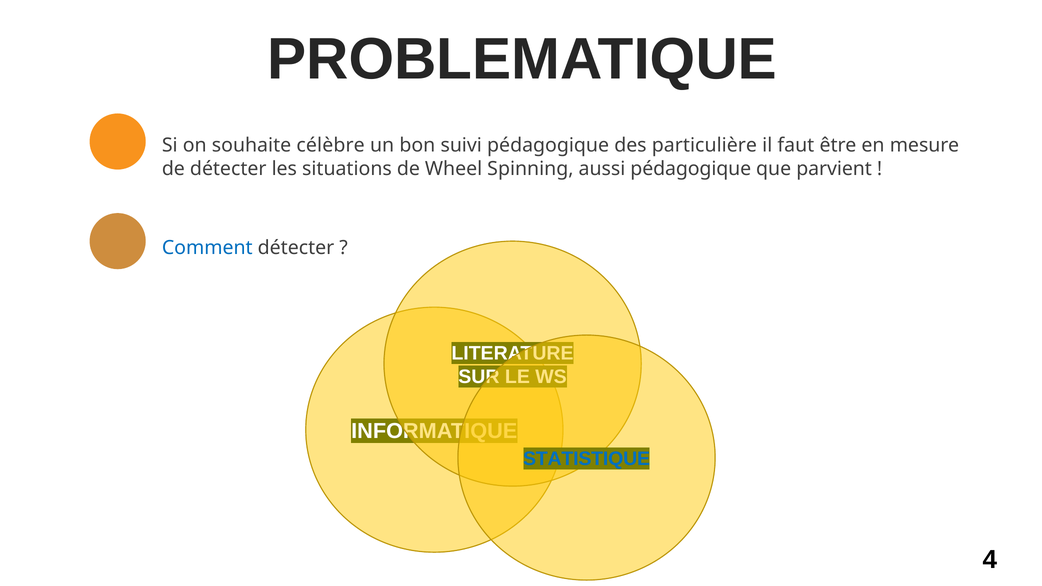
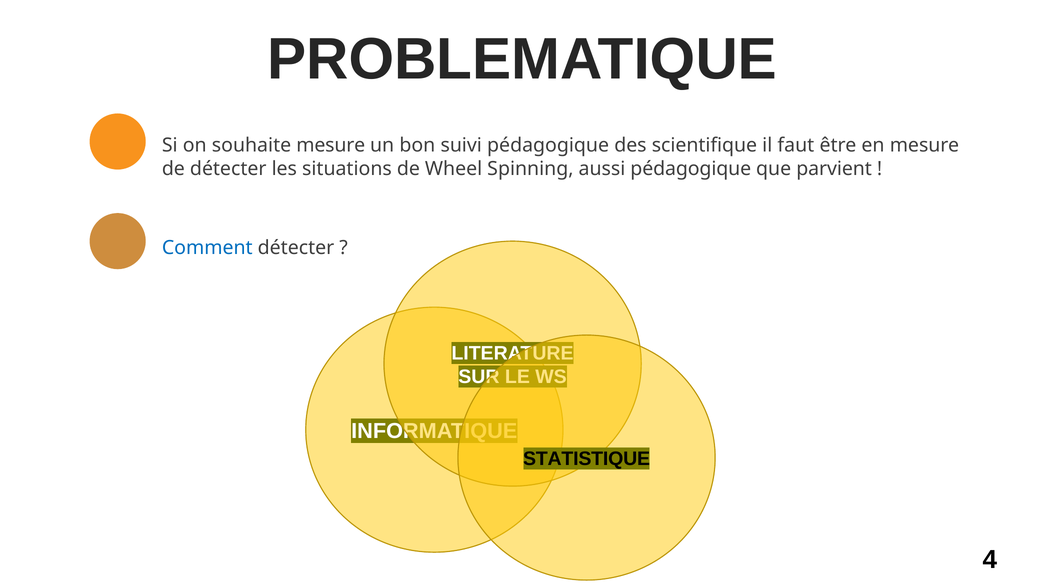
souhaite célèbre: célèbre -> mesure (331, 145)
particulière: particulière -> scientifique (704, 145)
STATISTIQUE colour: blue -> black (587, 459)
